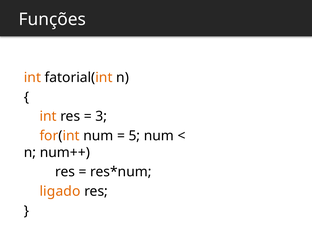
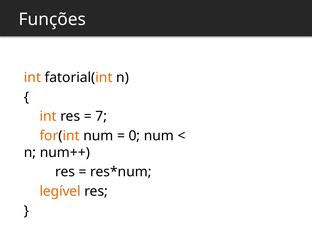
3: 3 -> 7 (101, 116)
5: 5 -> 0 (134, 136)
ligado: ligado -> legível (60, 191)
